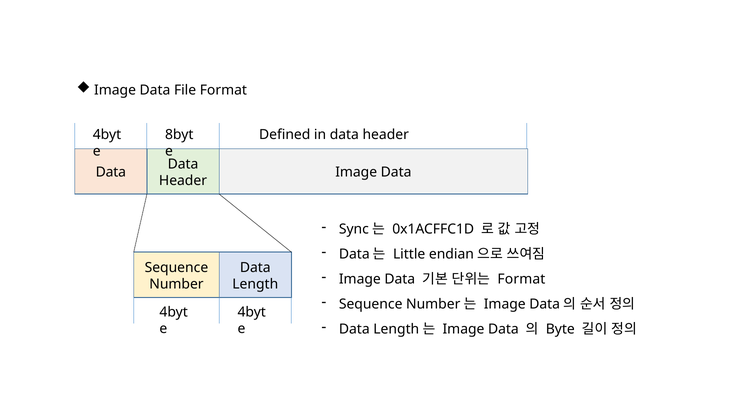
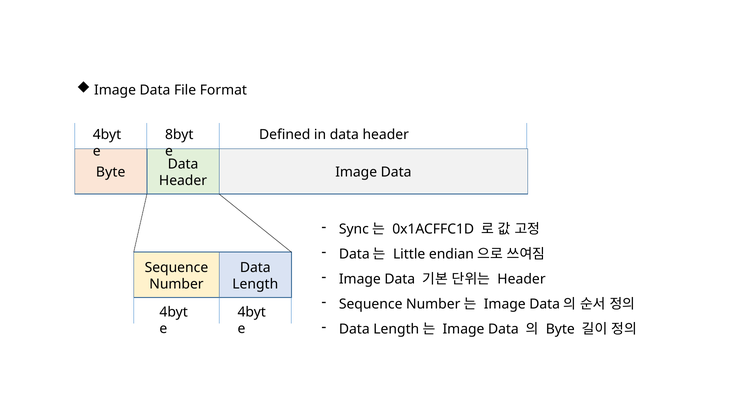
Data: Data -> Byte (111, 173)
Format: Format -> Header (521, 280)
